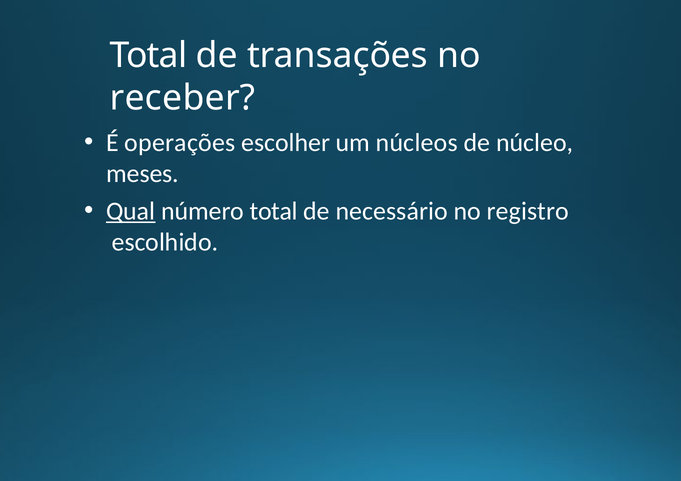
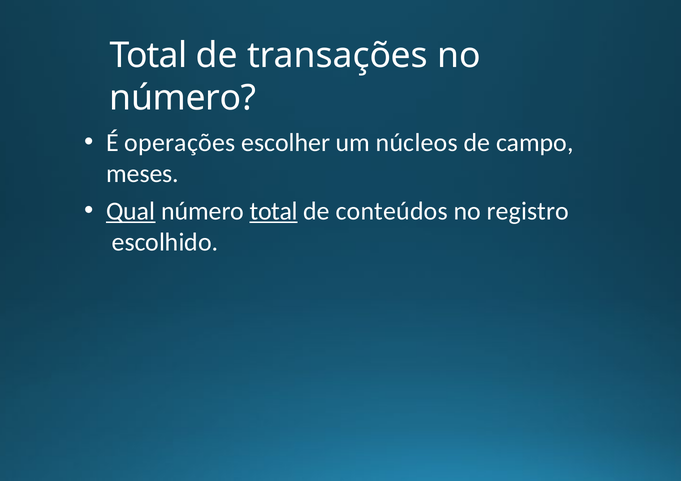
receber: receber -> número (183, 98)
núcleo: núcleo -> campo (535, 143)
total underline: none -> present (274, 211)
necessário: necessário -> conteúdos (392, 211)
